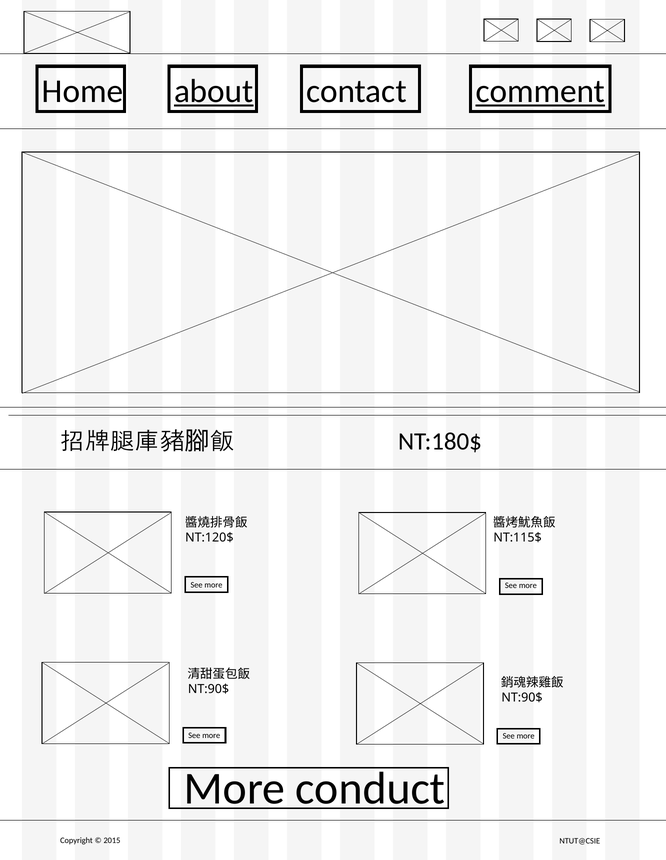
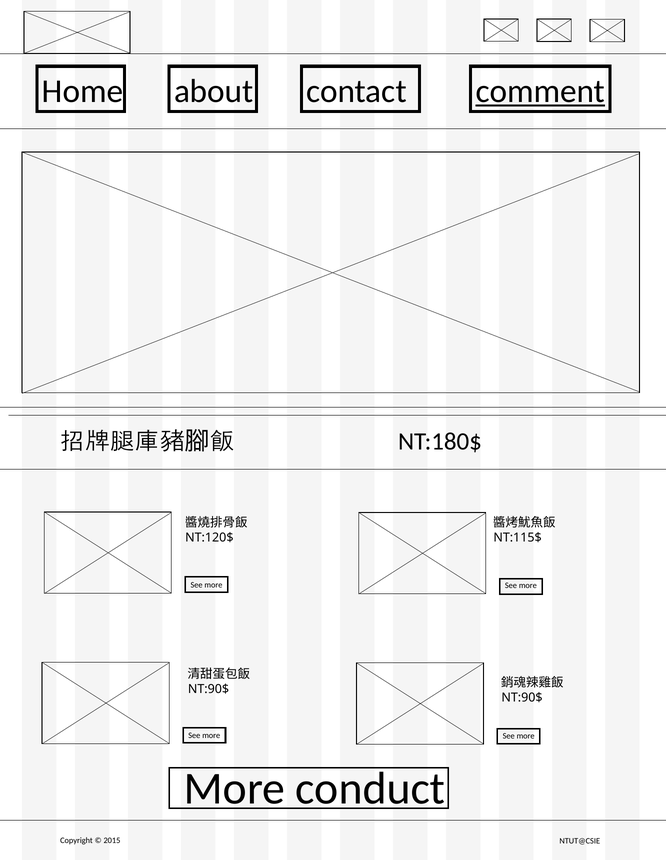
about underline: present -> none (214, 91)
